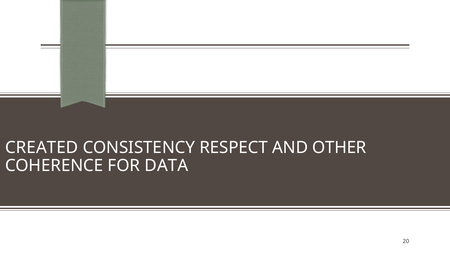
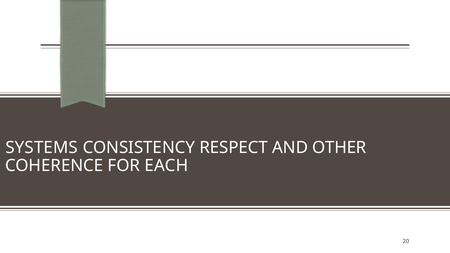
CREATED: CREATED -> SYSTEMS (42, 148)
DATA: DATA -> EACH (166, 166)
